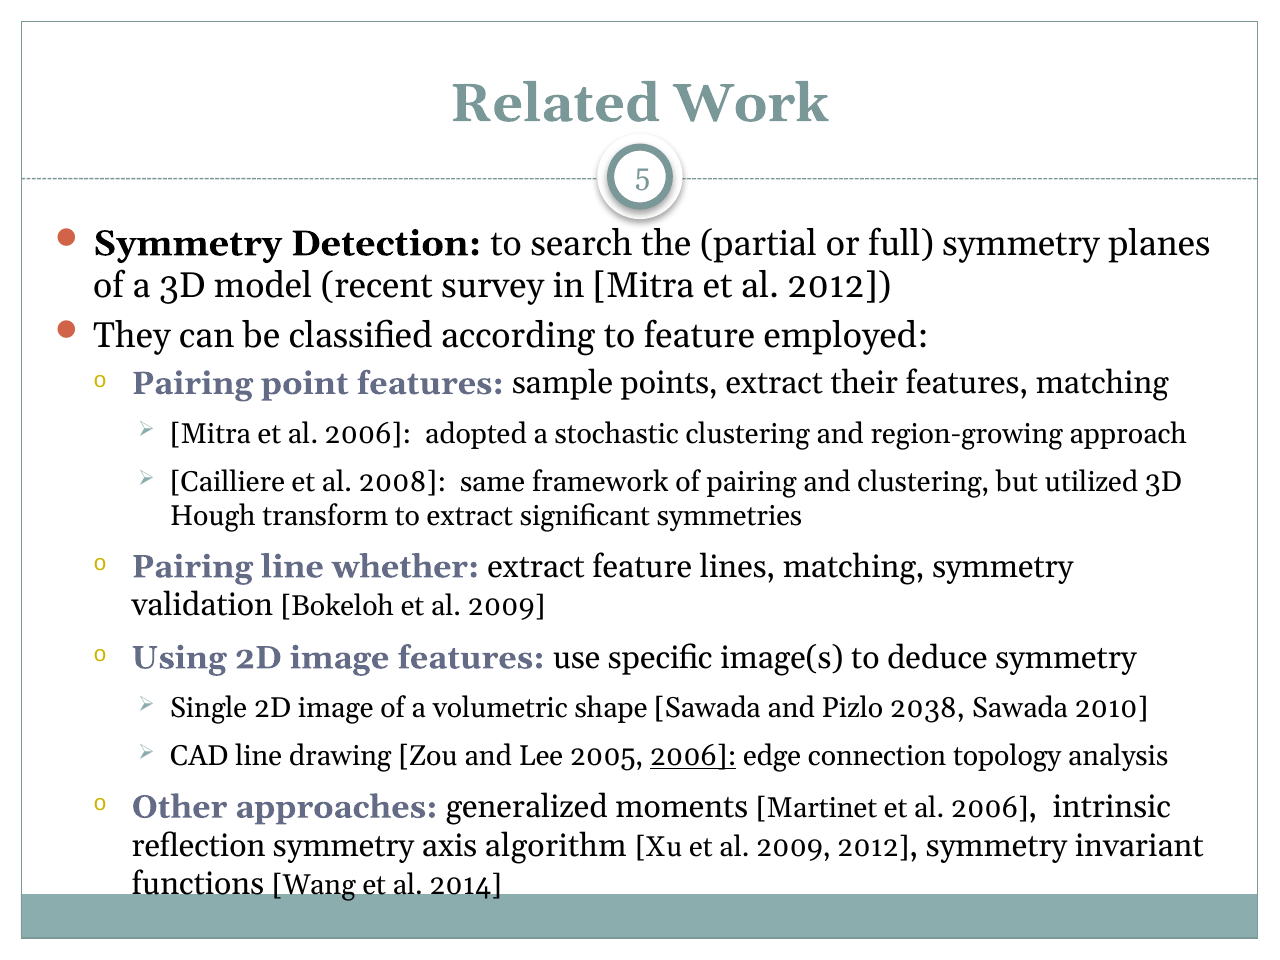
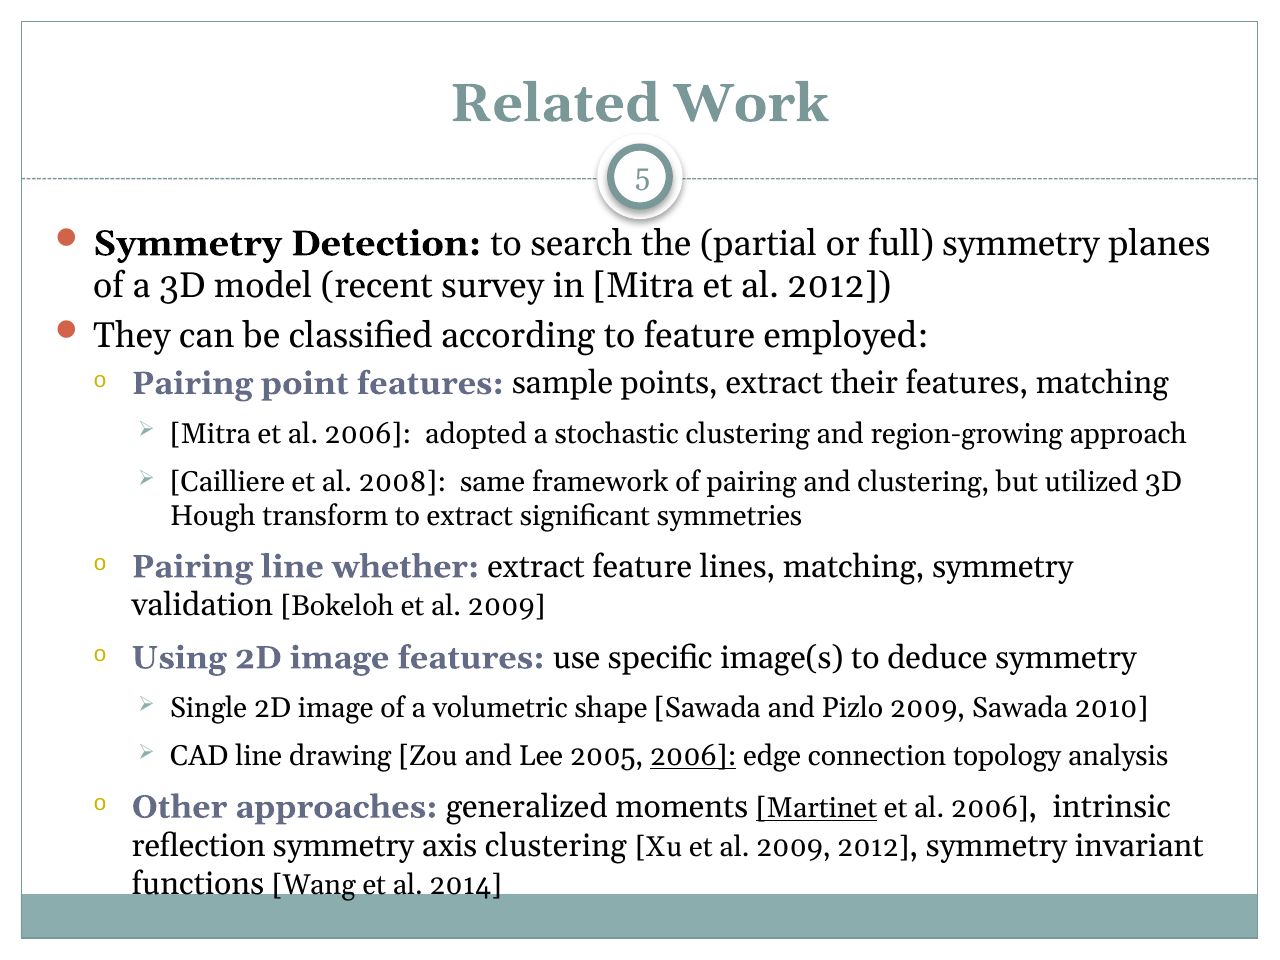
Pizlo 2038: 2038 -> 2009 (928, 708)
Martinet underline: none -> present (817, 808)
axis algorithm: algorithm -> clustering (556, 845)
